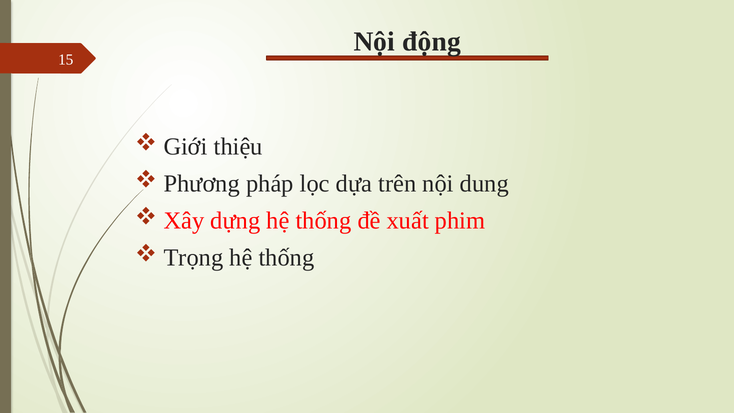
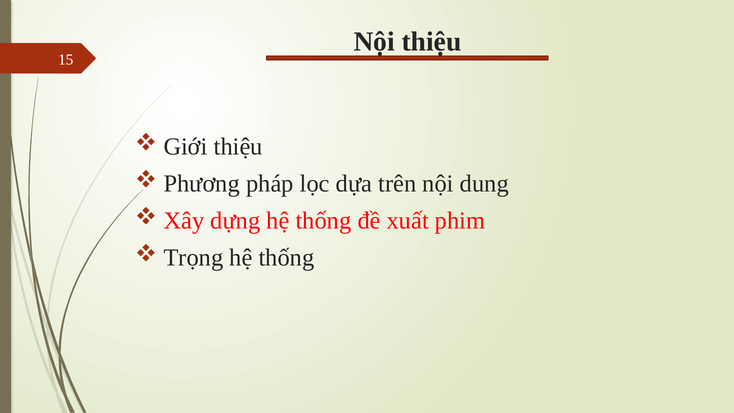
Nội động: động -> thiệu (432, 41)
